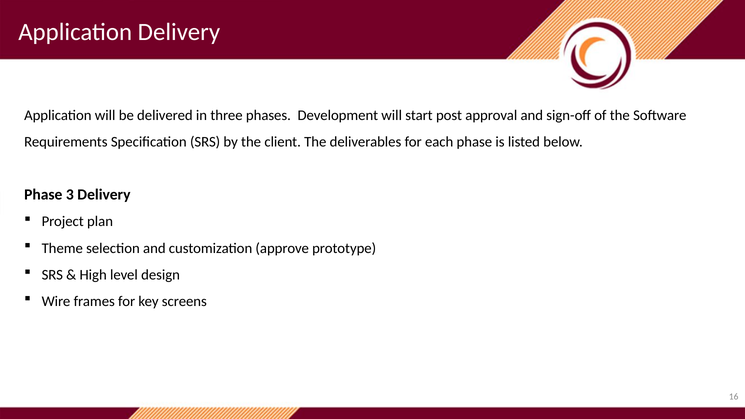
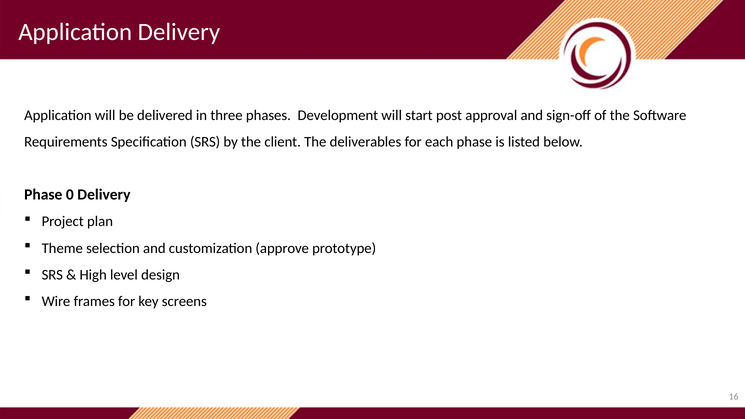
3: 3 -> 0 (70, 195)
